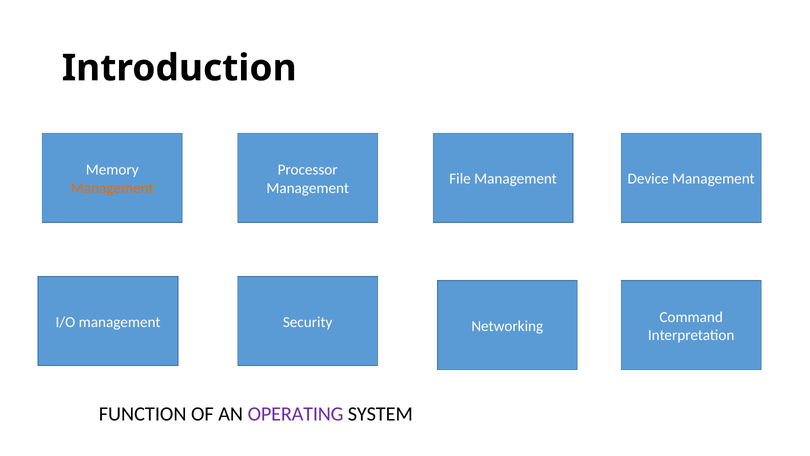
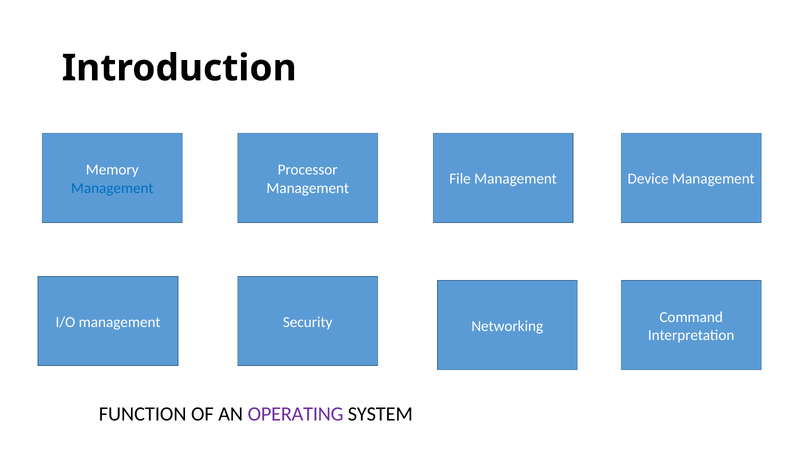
Management colour: orange -> blue (112, 188)
